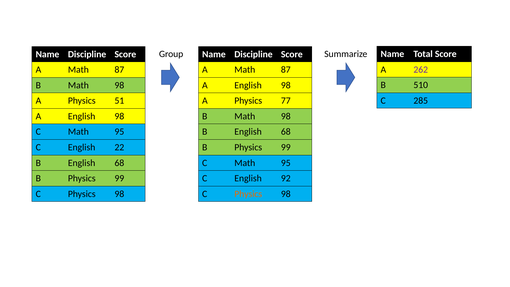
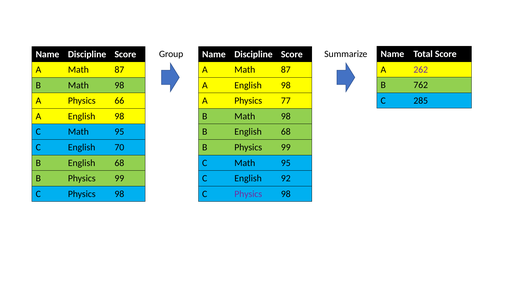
510: 510 -> 762 (421, 85)
51: 51 -> 66 (119, 101)
22: 22 -> 70 (119, 147)
Physics colour: orange -> purple (248, 194)
